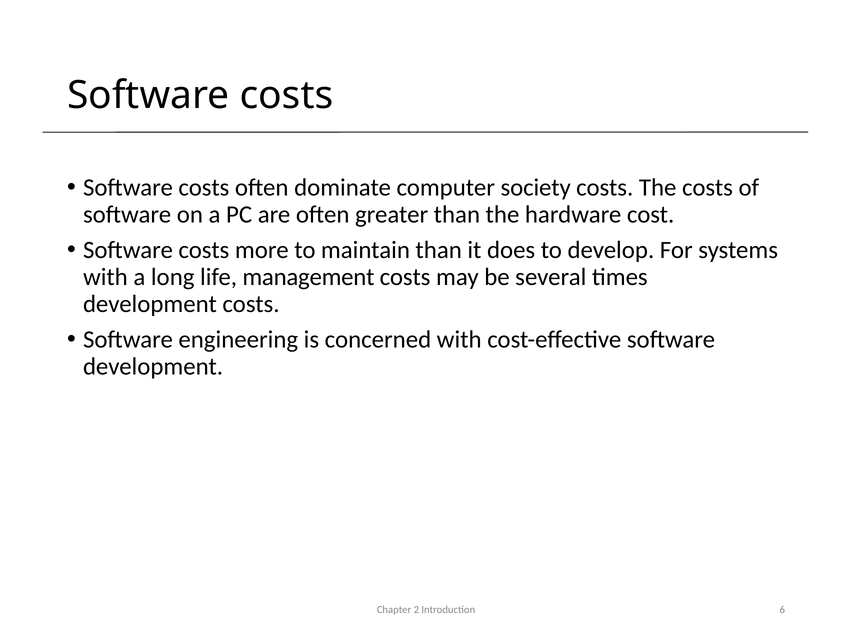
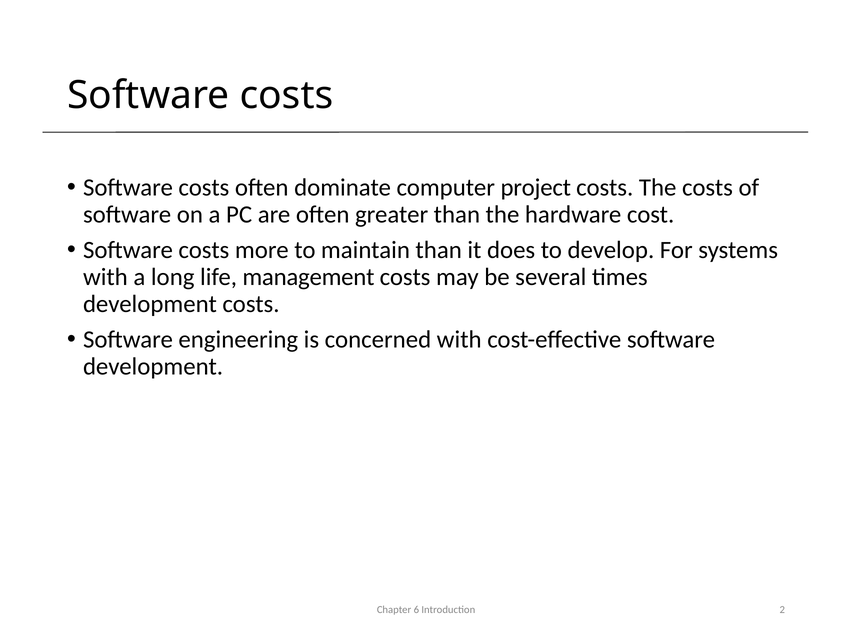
society: society -> project (536, 188)
2: 2 -> 6 (416, 610)
6: 6 -> 2 (782, 610)
